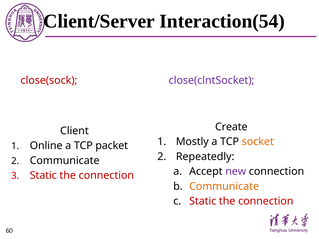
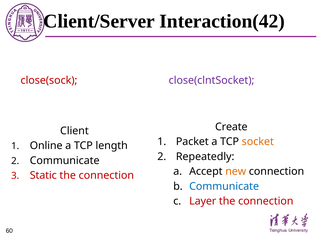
Interaction(54: Interaction(54 -> Interaction(42 (222, 21)
Mostly: Mostly -> Packet (192, 142)
packet: packet -> length (112, 146)
new colour: purple -> orange (236, 172)
Communicate colour: orange -> blue (224, 186)
Static: Static -> Layer (203, 201)
